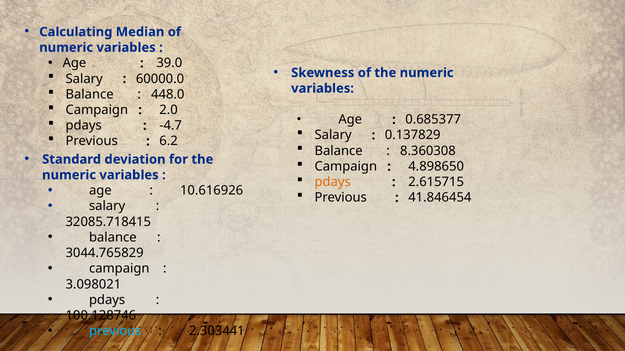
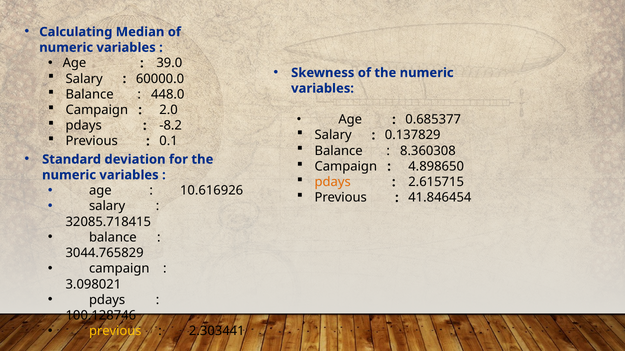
-4.7: -4.7 -> -8.2 (171, 126)
6.2: 6.2 -> 0.1 (169, 141)
previous colour: light blue -> yellow (115, 332)
